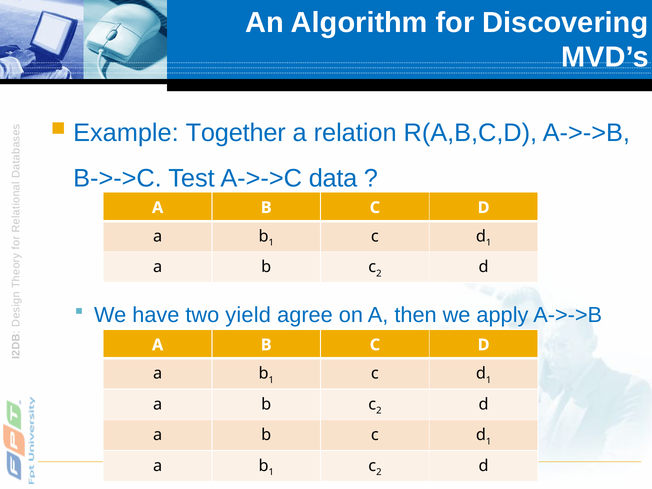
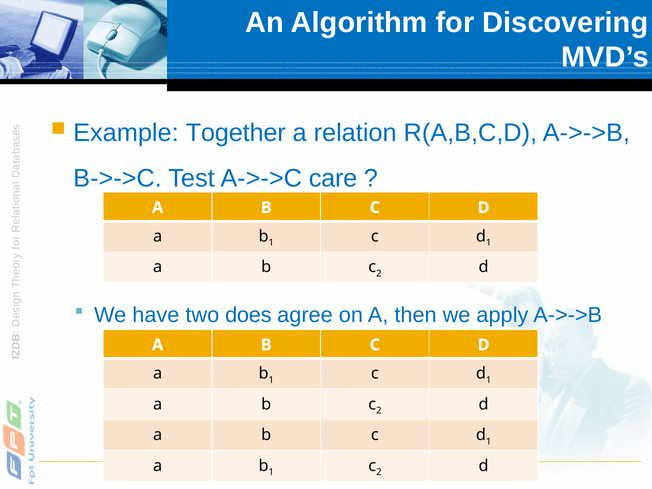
data: data -> care (333, 178)
yield: yield -> does (248, 315)
